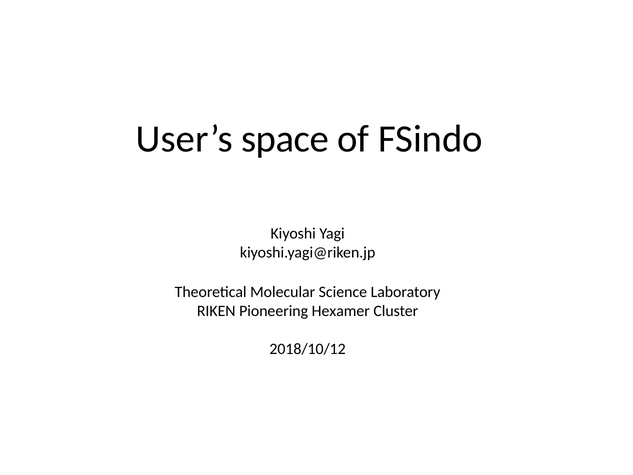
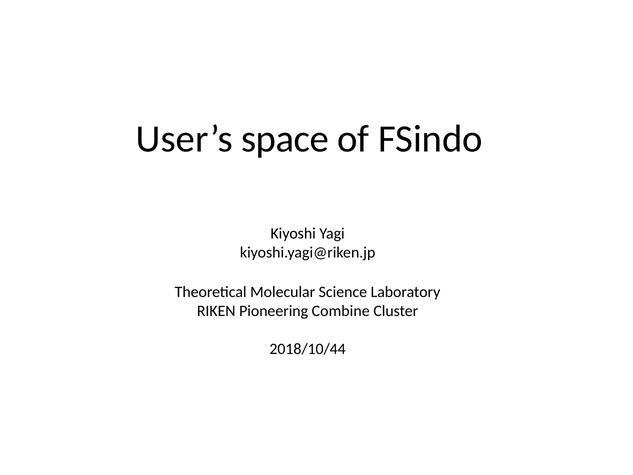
Hexamer: Hexamer -> Combine (341, 311)
2018/10/12: 2018/10/12 -> 2018/10/44 (308, 349)
